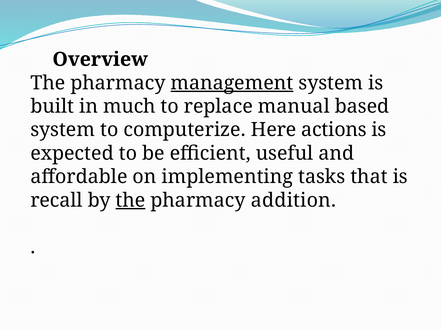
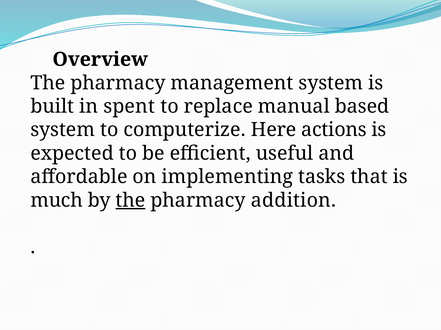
management underline: present -> none (232, 83)
much: much -> spent (129, 107)
recall: recall -> much (57, 201)
